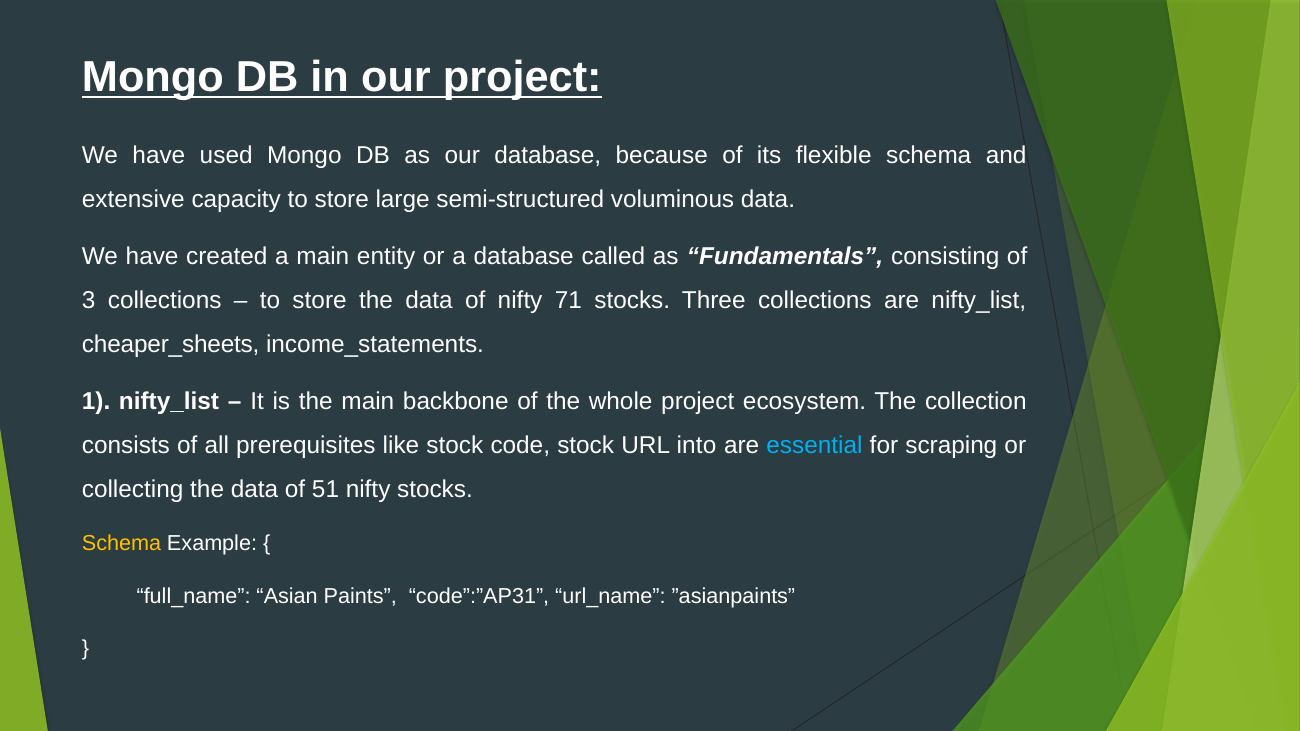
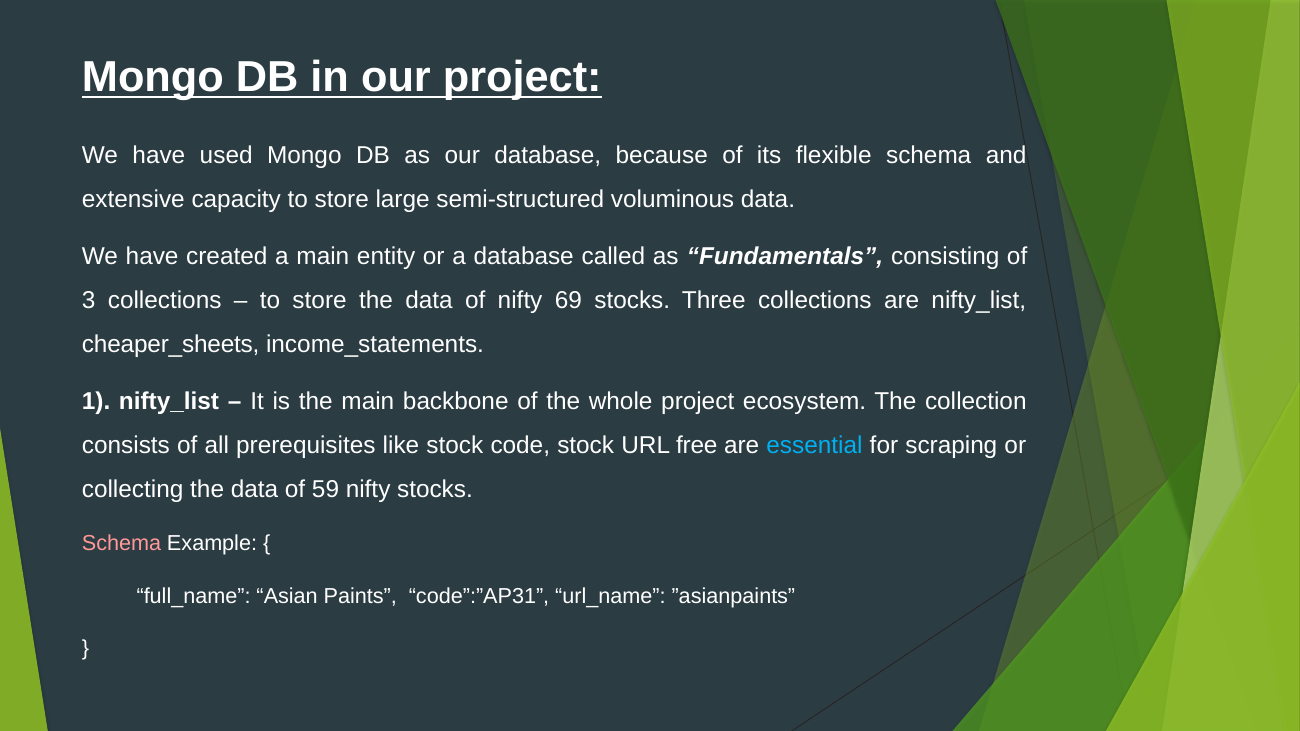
71: 71 -> 69 (568, 301)
into: into -> free (697, 446)
51: 51 -> 59 (326, 490)
Schema colour: yellow -> pink (122, 544)
